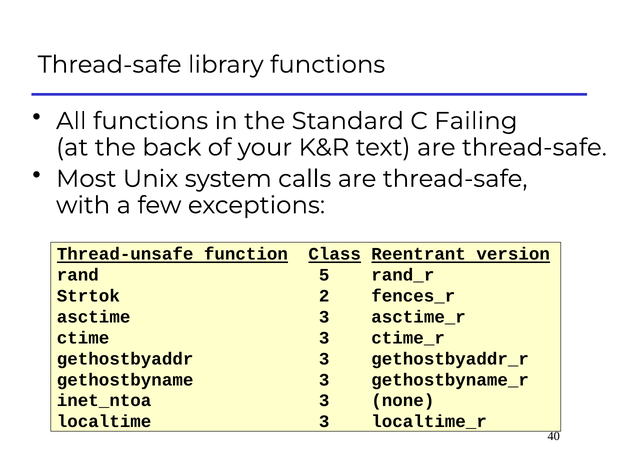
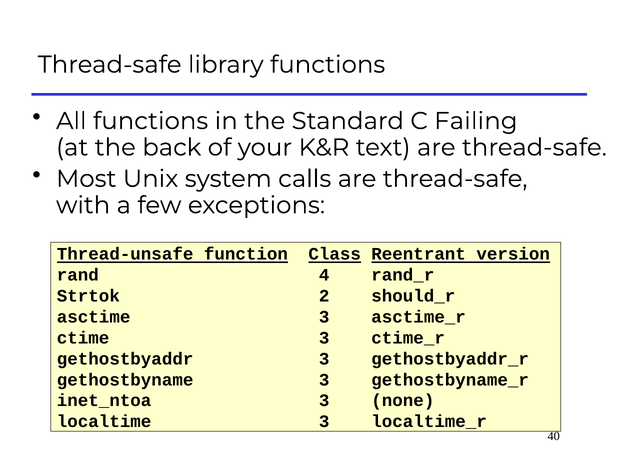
5: 5 -> 4 (324, 275)
fences_r: fences_r -> should_r (413, 296)
